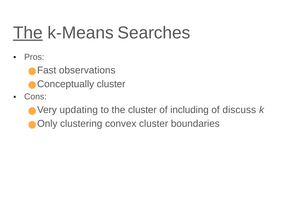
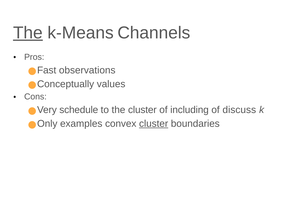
Searches: Searches -> Channels (154, 33)
cluster: cluster -> values (111, 84)
updating: updating -> schedule (79, 110)
clustering: clustering -> examples (81, 124)
cluster underline: none -> present (154, 124)
